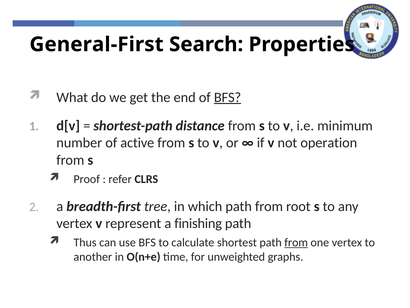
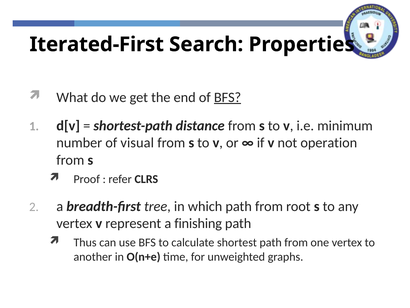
General-First: General-First -> Iterated-First (97, 44)
active: active -> visual (137, 143)
from underline: present -> none (296, 242)
